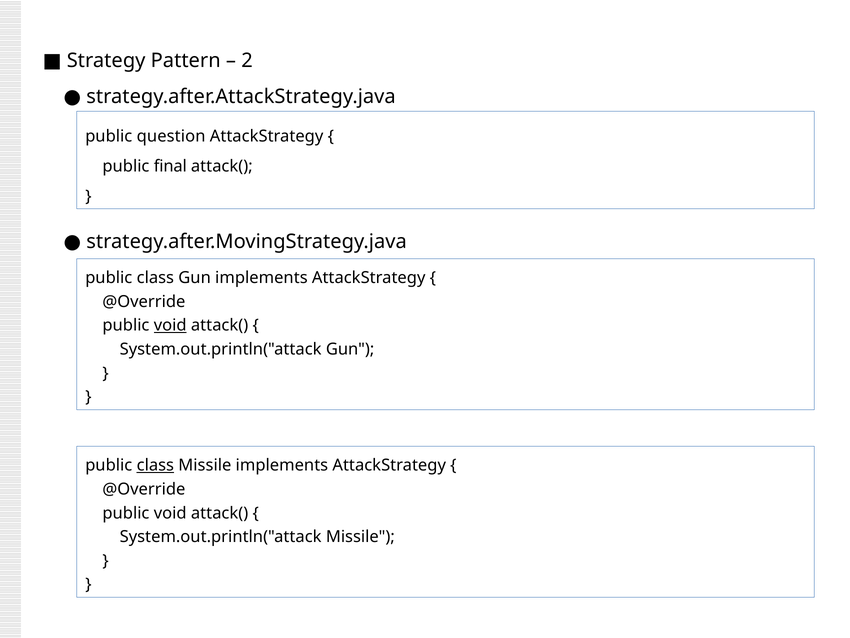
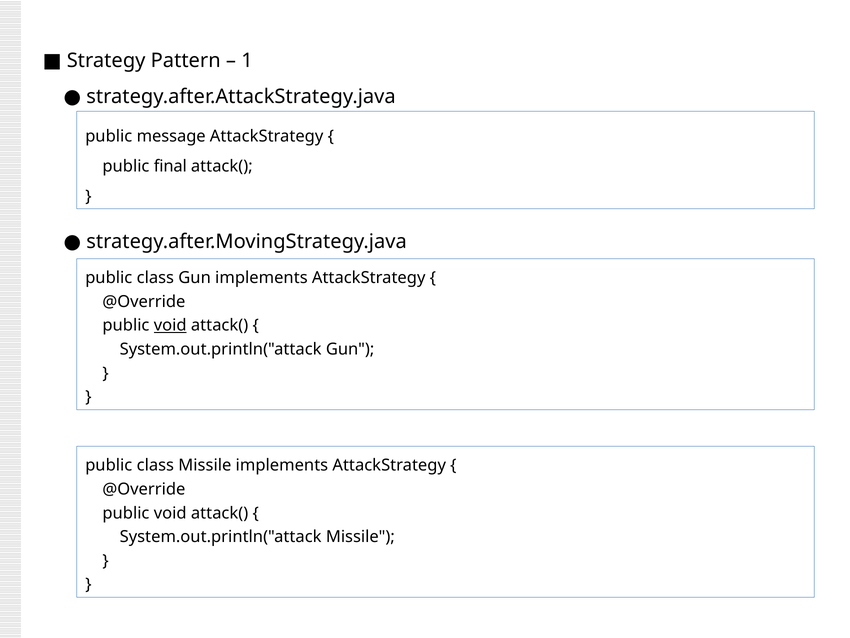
2: 2 -> 1 (247, 61)
question: question -> message (171, 136)
class underline: present -> none (155, 465)
